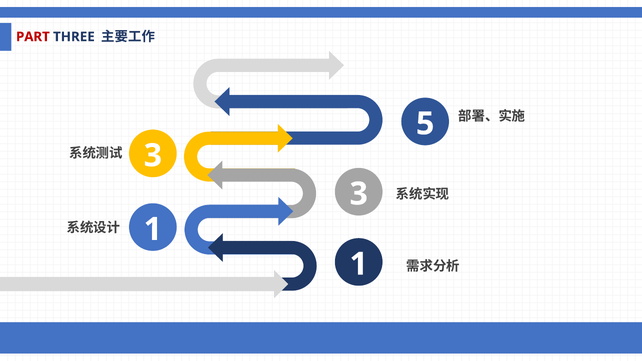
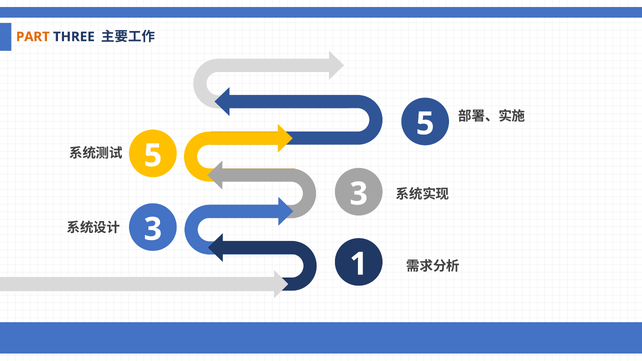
PART colour: red -> orange (33, 37)
3: 3 -> 5 (153, 156)
1: 1 -> 3 (153, 229)
